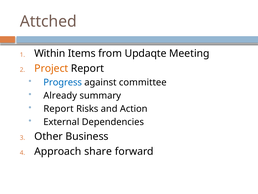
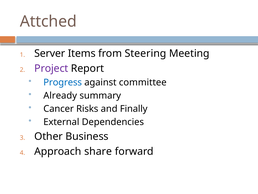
Within: Within -> Server (50, 53)
Updaqte: Updaqte -> Steering (146, 53)
Project colour: orange -> purple (51, 68)
Report: Report -> Cancer (59, 108)
Action: Action -> Finally (134, 108)
